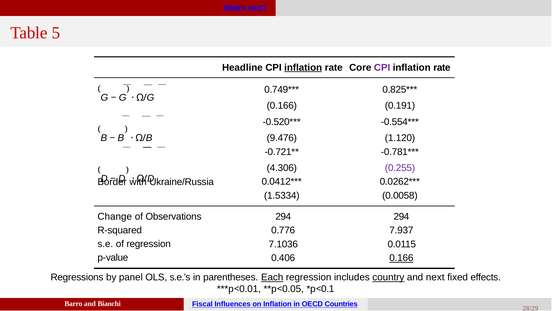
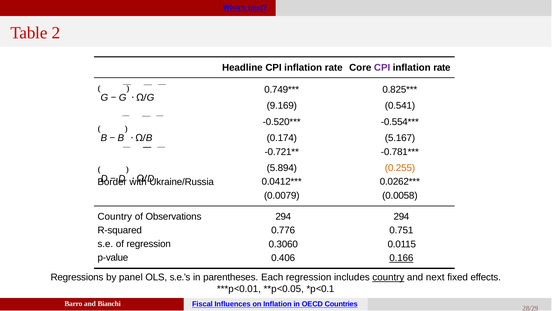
5: 5 -> 2 (56, 33)
inflation underline: present -> none (303, 68)
0.166: 0.166 -> 9.169 (282, 105)
0.191: 0.191 -> 0.541 (400, 105)
9.476: 9.476 -> 0.174 (282, 138)
1.120: 1.120 -> 5.167 (400, 138)
4.306: 4.306 -> 5.894 (282, 168)
0.255 colour: purple -> orange (400, 168)
1.5334: 1.5334 -> 0.0079 (282, 195)
Change: Change -> Country (115, 216)
7.937: 7.937 -> 0.751 (401, 230)
7.1036: 7.1036 -> 0.3060 (283, 244)
Each underline: present -> none (272, 277)
